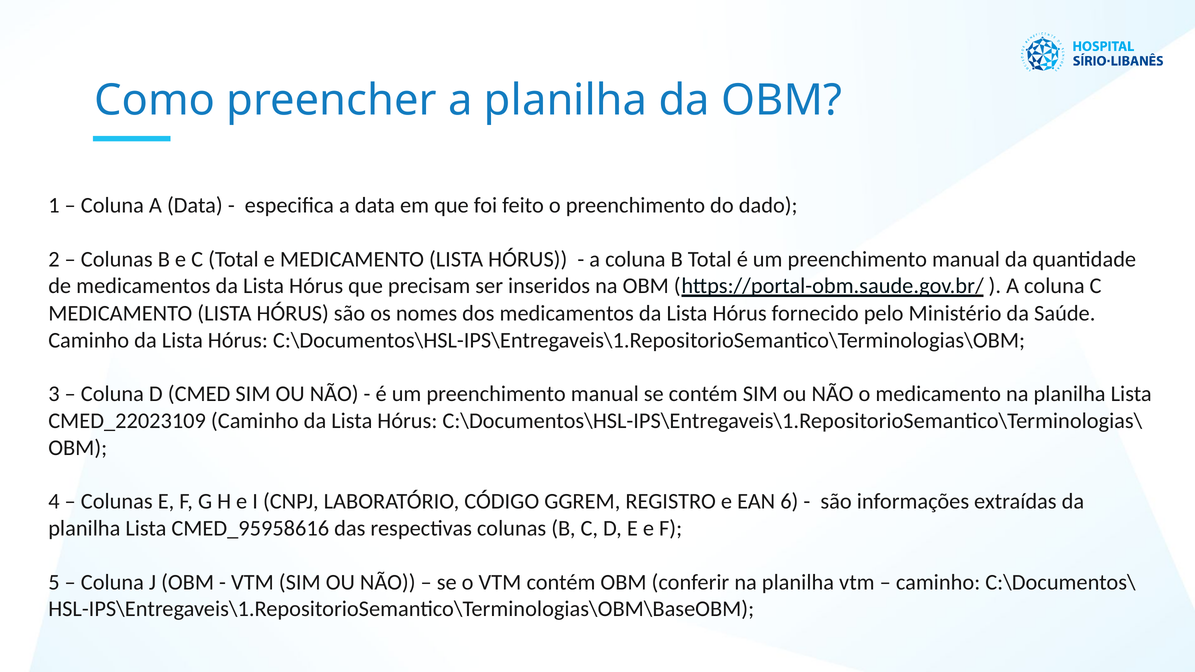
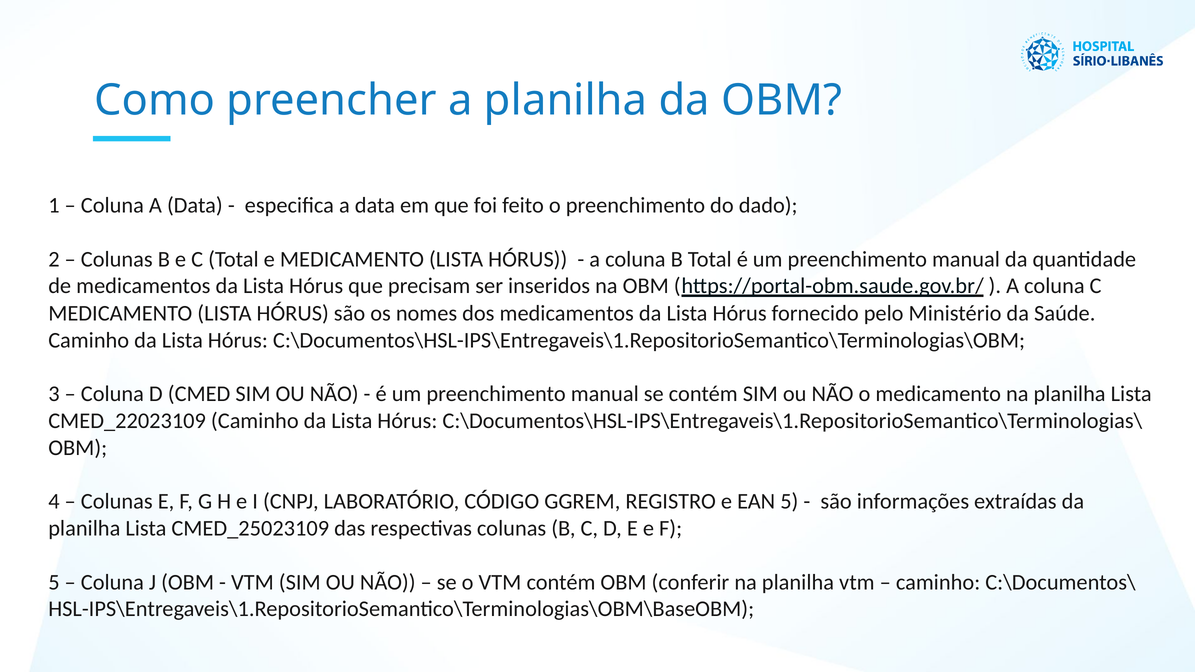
EAN 6: 6 -> 5 (789, 502)
CMED_95958616: CMED_95958616 -> CMED_25023109 (250, 529)
